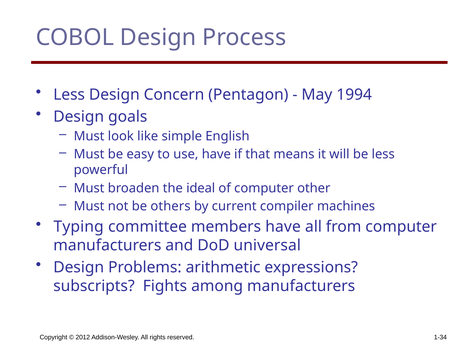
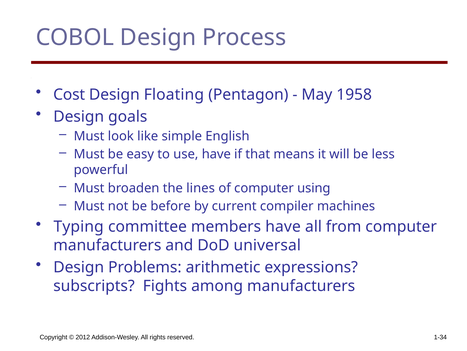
Less: Less -> Cost (69, 94)
Concern: Concern -> Floating (174, 94)
1994: 1994 -> 1958 (354, 94)
ideal: ideal -> lines (201, 188)
other: other -> using (314, 188)
others: others -> before (171, 206)
